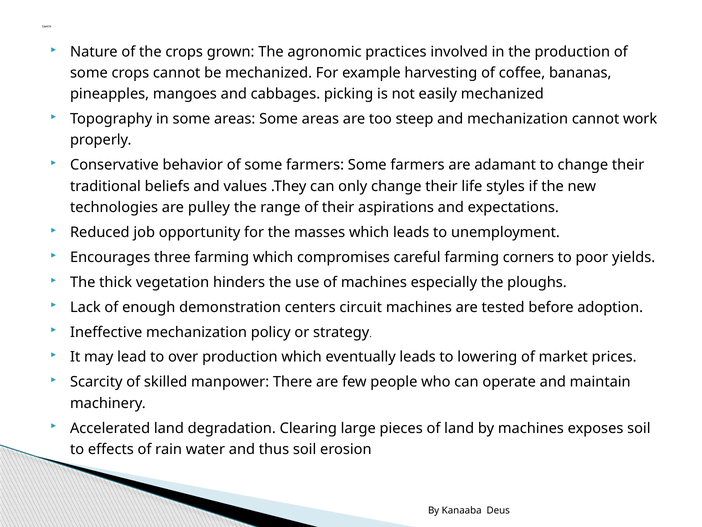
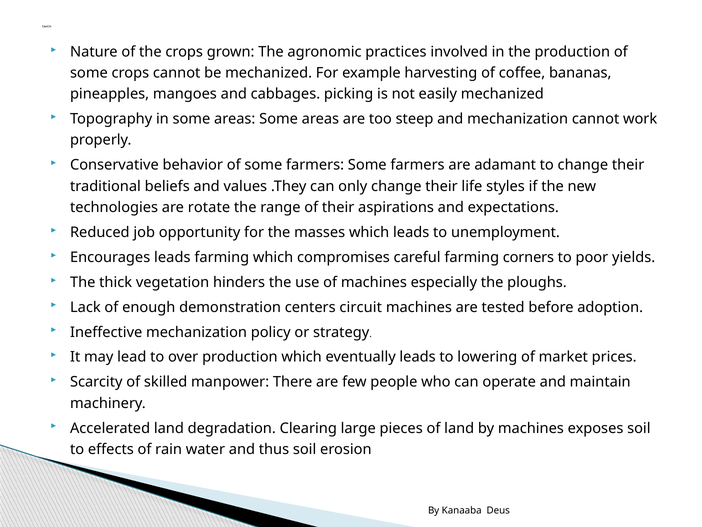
pulley: pulley -> rotate (209, 207)
Encourages three: three -> leads (172, 257)
